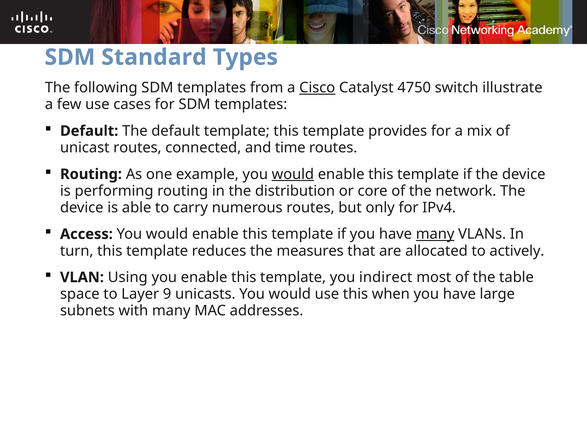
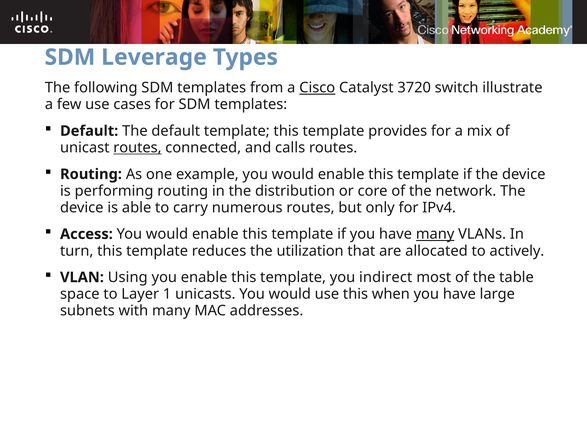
Standard: Standard -> Leverage (154, 57)
4750: 4750 -> 3720 (414, 88)
routes underline: none -> present (137, 148)
time: time -> calls (290, 148)
would underline: present -> none (293, 174)
measures: measures -> utilization (310, 251)
9: 9 -> 1 (167, 294)
